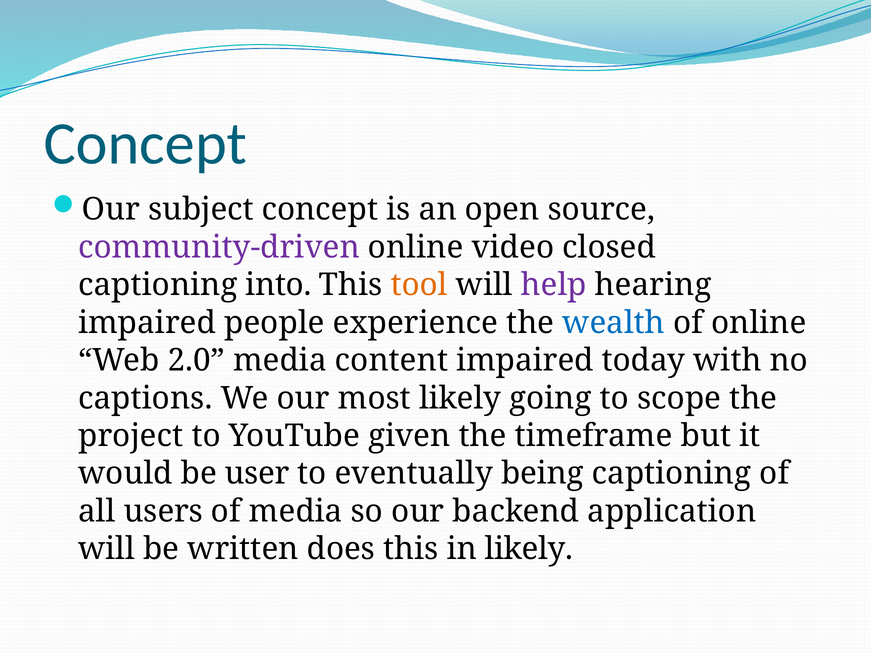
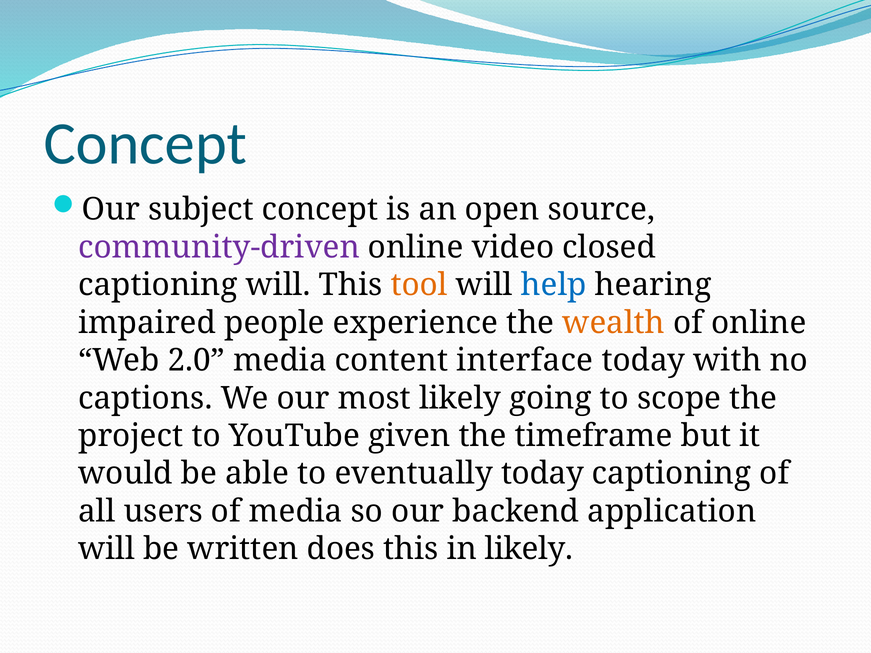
captioning into: into -> will (278, 285)
help colour: purple -> blue (554, 285)
wealth colour: blue -> orange (614, 323)
content impaired: impaired -> interface (525, 361)
user: user -> able (257, 474)
eventually being: being -> today (542, 474)
